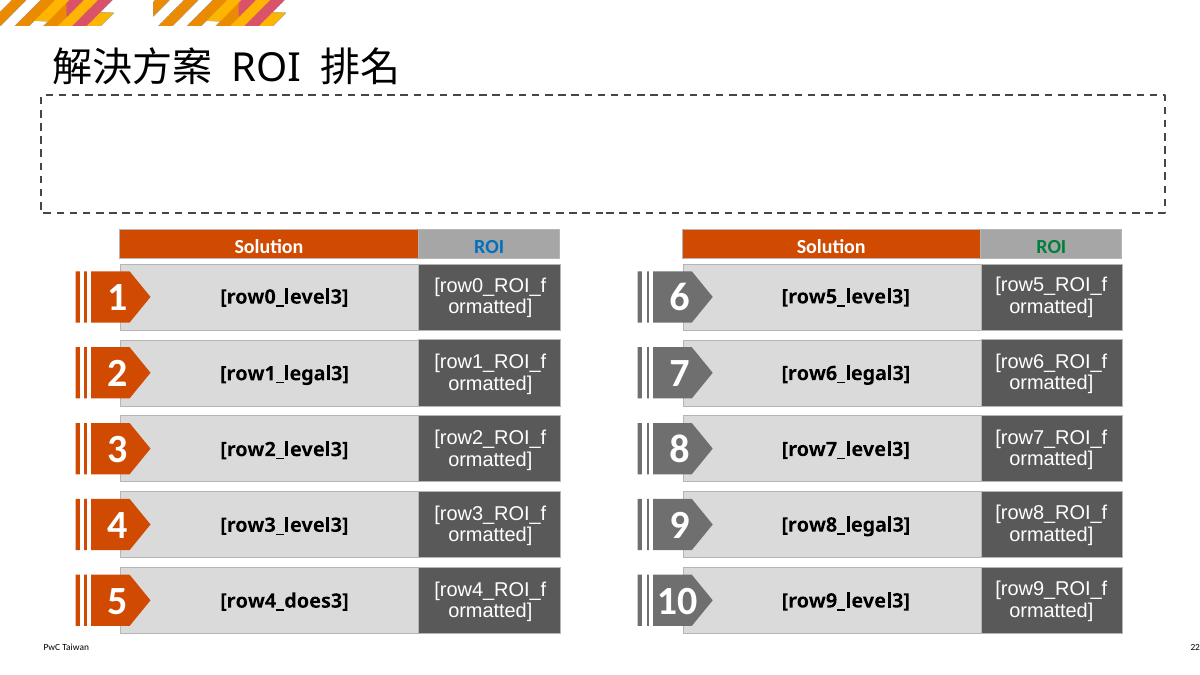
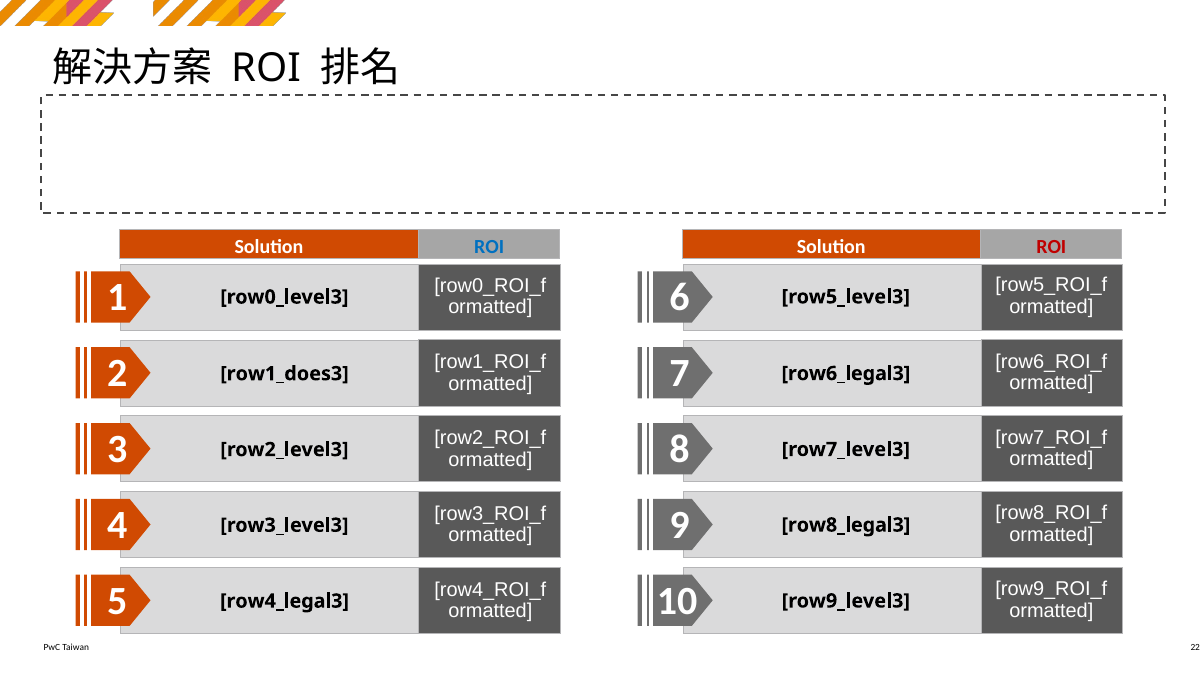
ROI colour: green -> red (1051, 247)
row1_legal3: row1_legal3 -> row1_does3 (284, 374)
row4_does3: row4_does3 -> row4_legal3 (285, 601)
